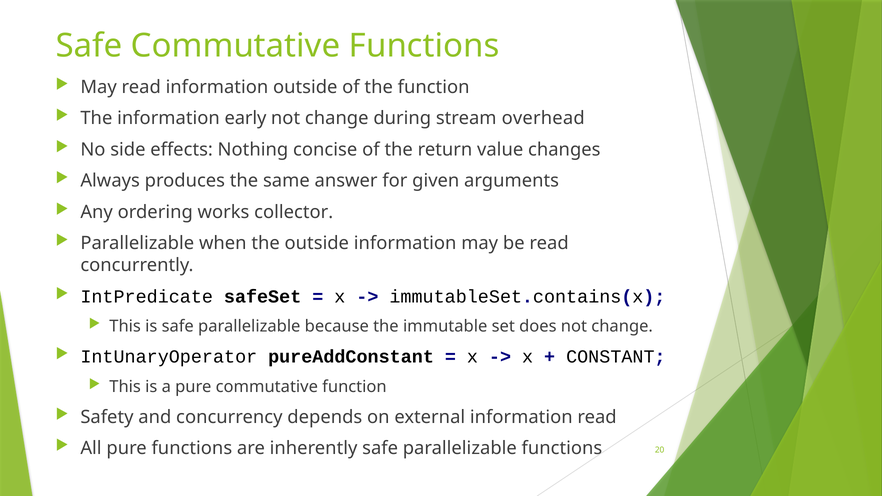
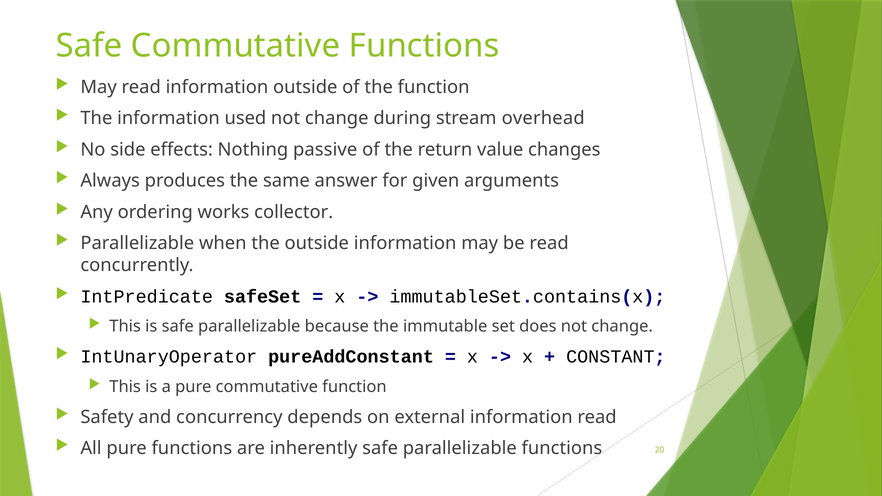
early: early -> used (245, 118)
concise: concise -> passive (325, 149)
